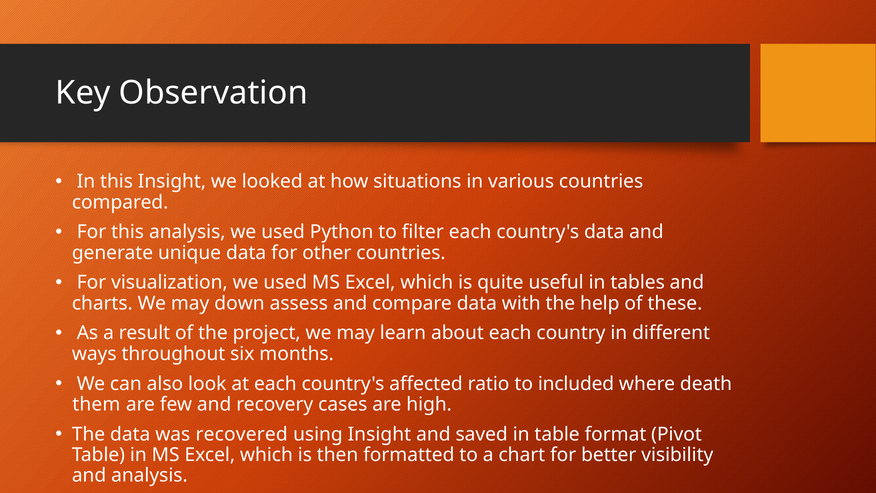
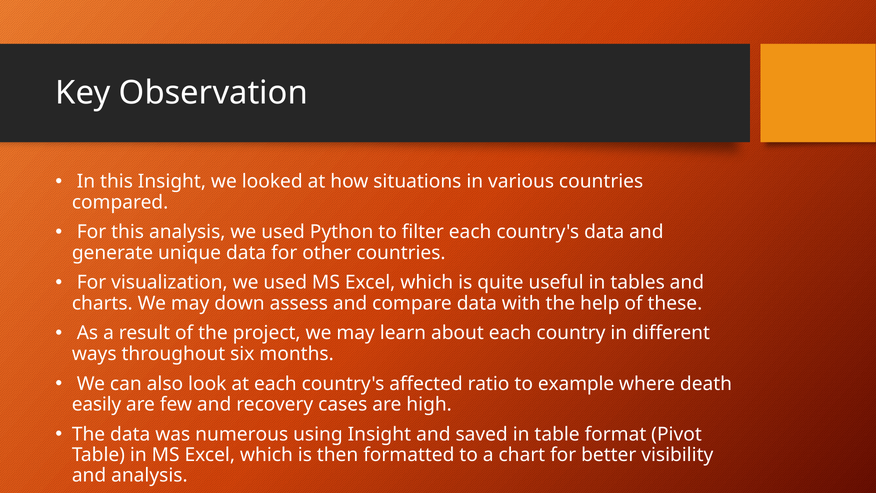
included: included -> example (576, 383)
them: them -> easily (96, 404)
recovered: recovered -> numerous (242, 434)
